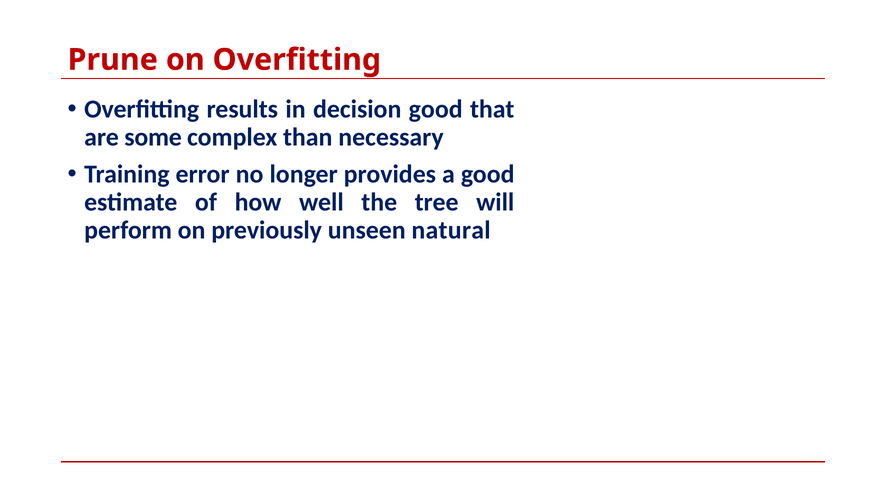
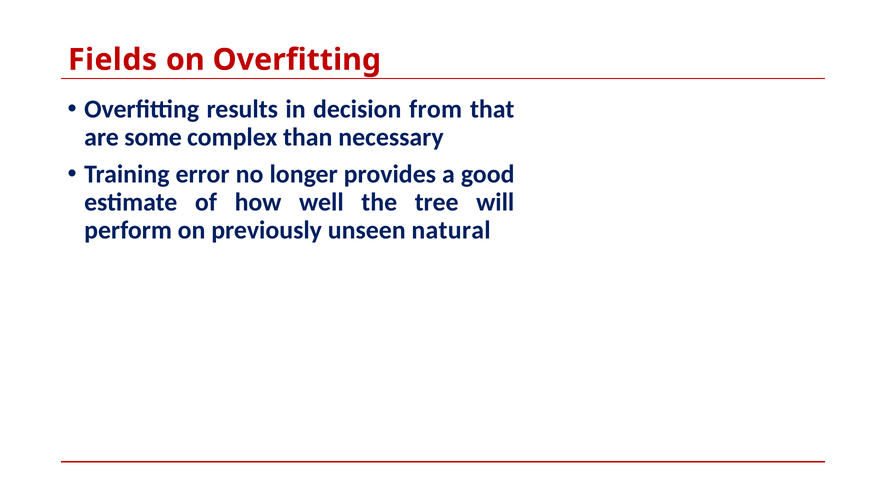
Prune: Prune -> Fields (113, 60)
decision good: good -> from (436, 109)
